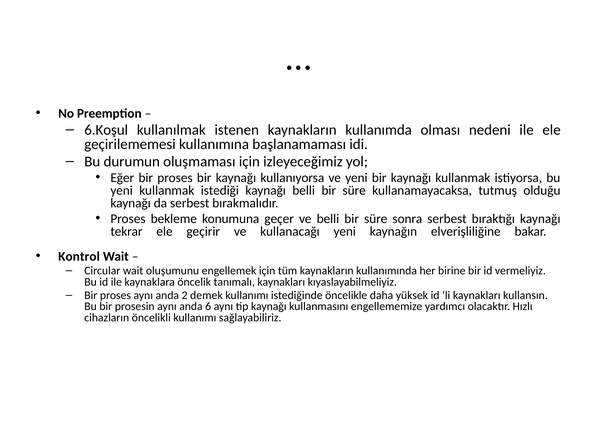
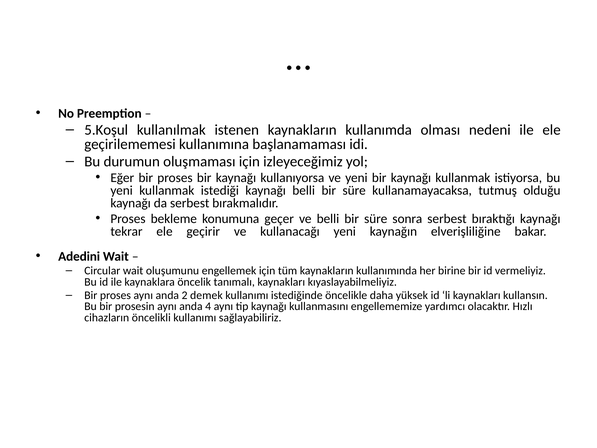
6.Koşul: 6.Koşul -> 5.Koşul (106, 130)
Kontrol: Kontrol -> Adedini (79, 256)
6: 6 -> 4 (208, 306)
